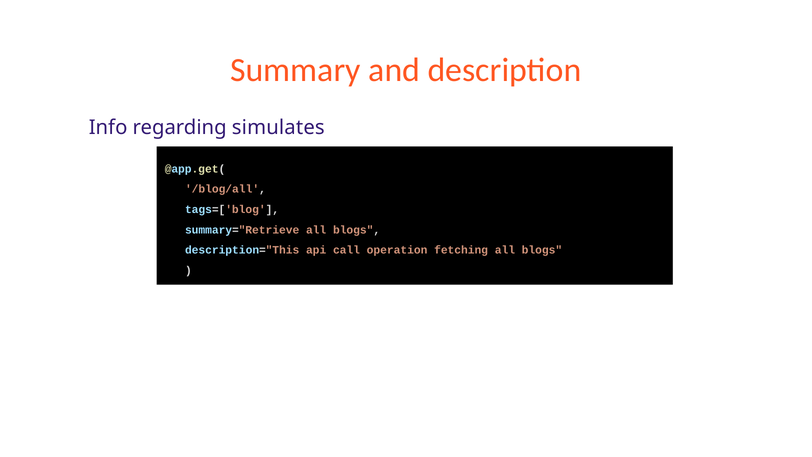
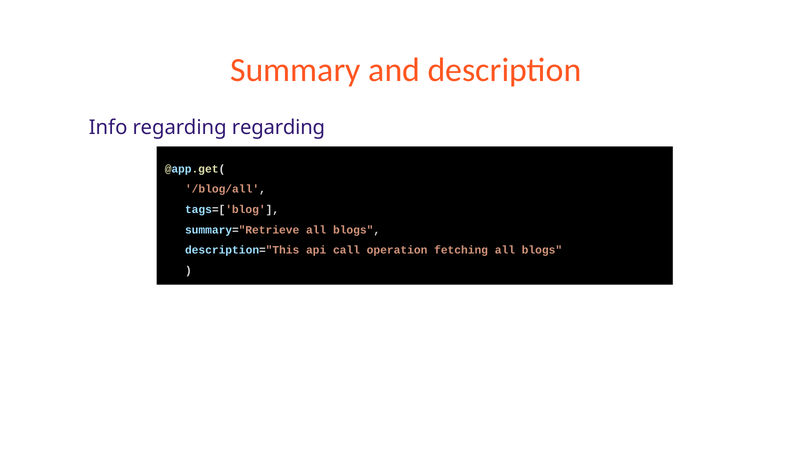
regarding simulates: simulates -> regarding (278, 128)
